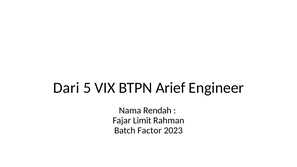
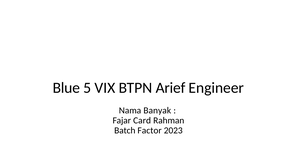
Dari: Dari -> Blue (66, 88)
Rendah: Rendah -> Banyak (157, 110)
Limit: Limit -> Card (142, 121)
